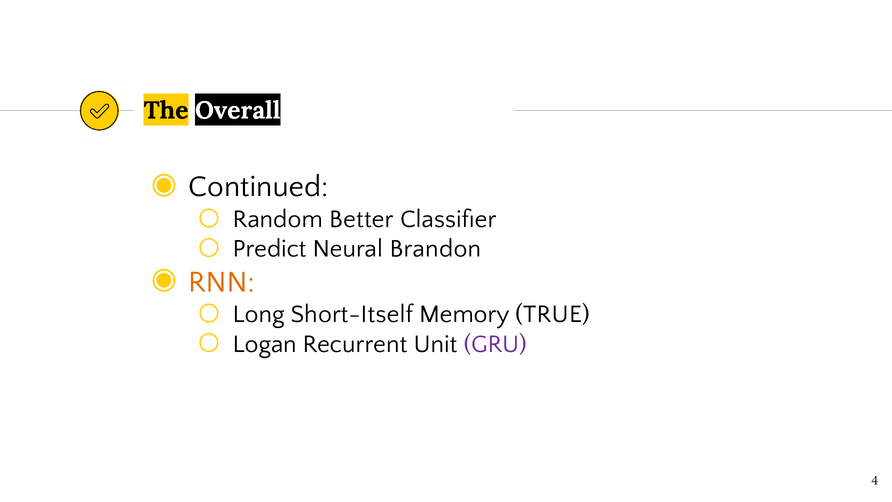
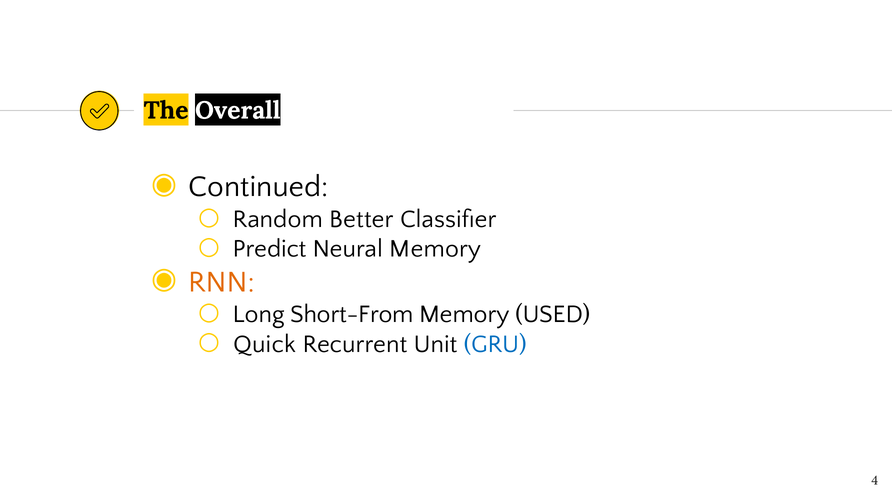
Neural Brandon: Brandon -> Memory (435, 249)
Short-Itself: Short-Itself -> Short-From (352, 314)
TRUE: TRUE -> USED (553, 314)
Logan: Logan -> Quick (265, 344)
GRU colour: purple -> blue (495, 344)
